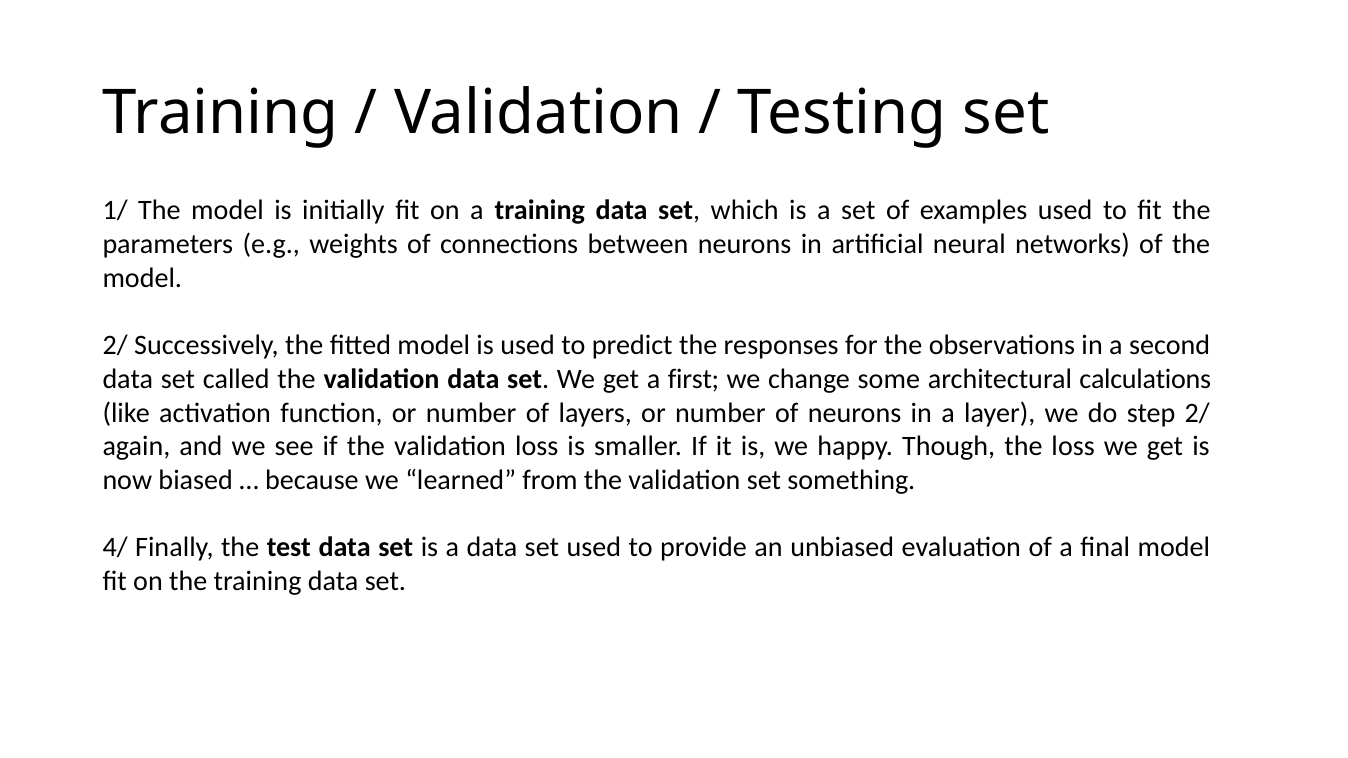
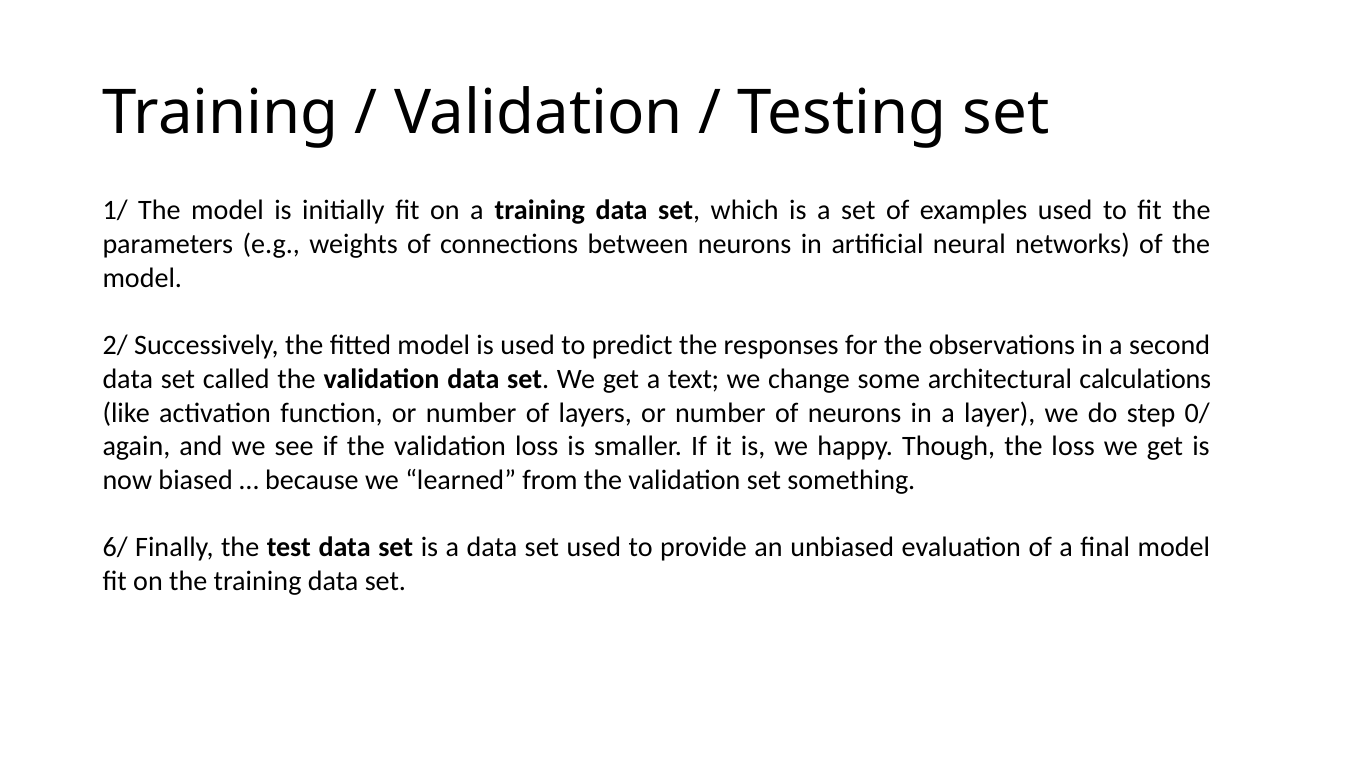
first: first -> text (694, 379)
step 2/: 2/ -> 0/ (1197, 413)
4/: 4/ -> 6/ (115, 548)
